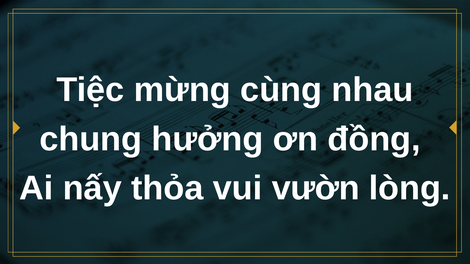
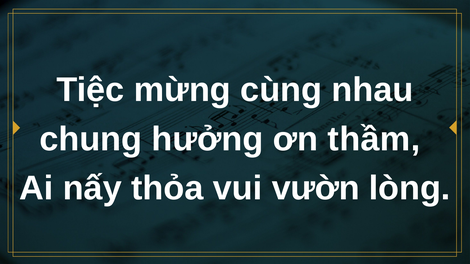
đồng: đồng -> thầm (374, 139)
